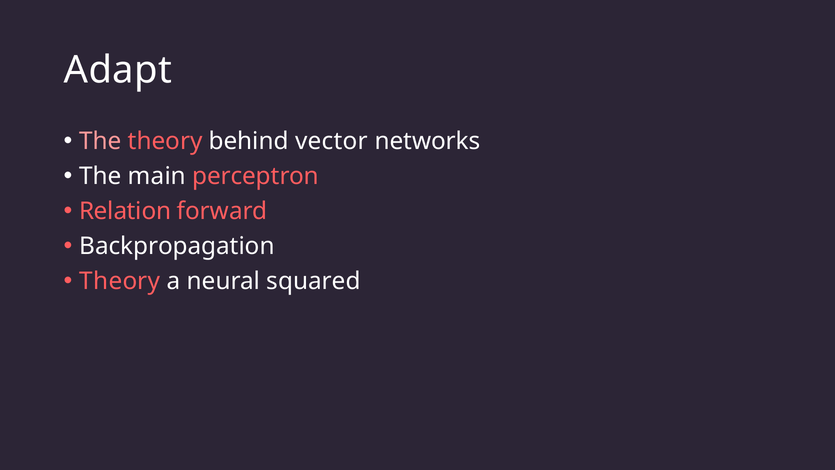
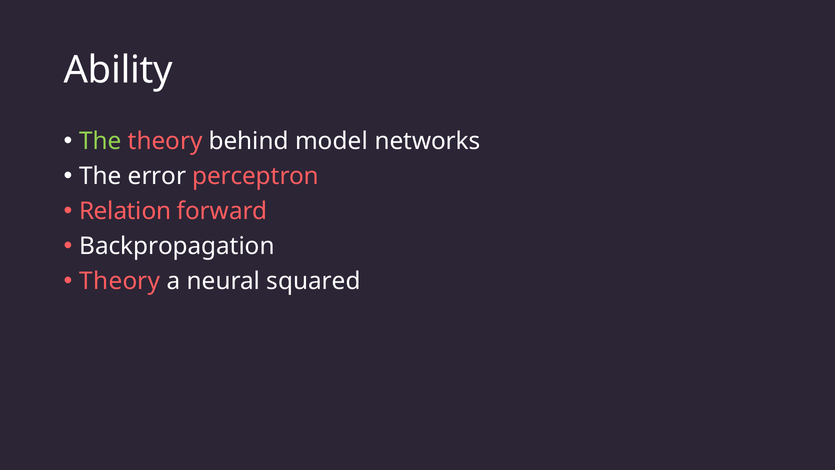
Adapt: Adapt -> Ability (118, 70)
The colour: pink -> light green (100, 141)
vector: vector -> model (332, 141)
main: main -> error (157, 176)
